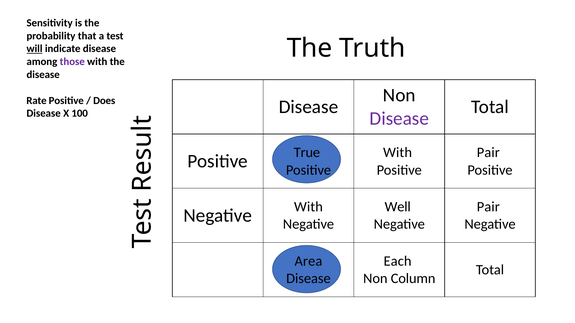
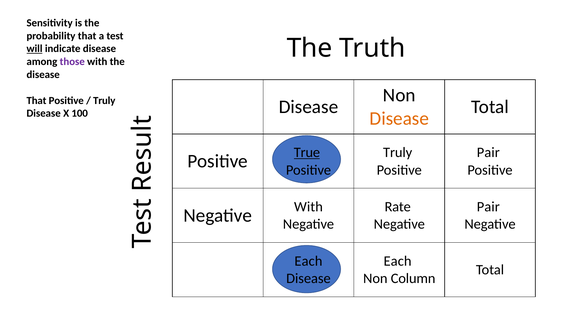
Rate: Rate -> That (37, 101)
Does: Does -> Truly (104, 101)
Disease colour: purple -> orange (399, 119)
With: With -> Truly (398, 153)
True underline: none -> present (307, 153)
Well: Well -> Rate (398, 207)
Area: Area -> Each (308, 261)
